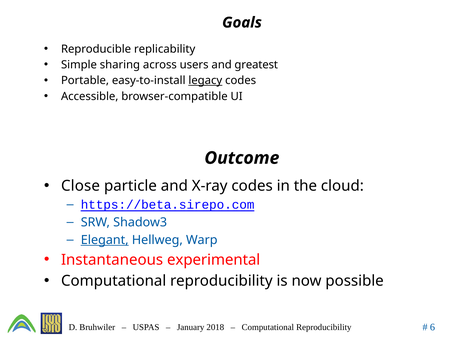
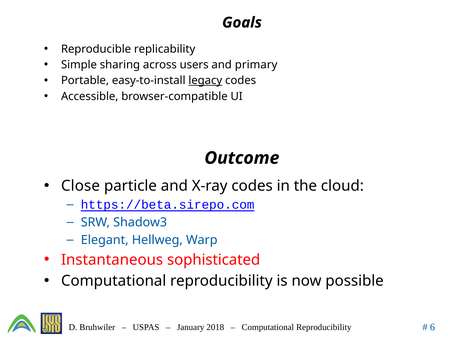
greatest: greatest -> primary (256, 65)
Elegant underline: present -> none (105, 240)
experimental: experimental -> sophisticated (214, 260)
